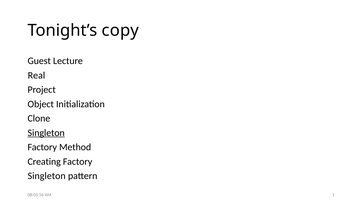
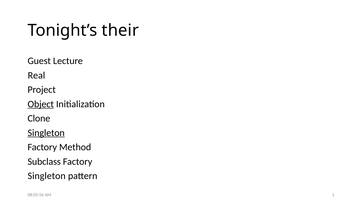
copy: copy -> their (120, 30)
Object underline: none -> present (41, 104)
Creating: Creating -> Subclass (44, 161)
